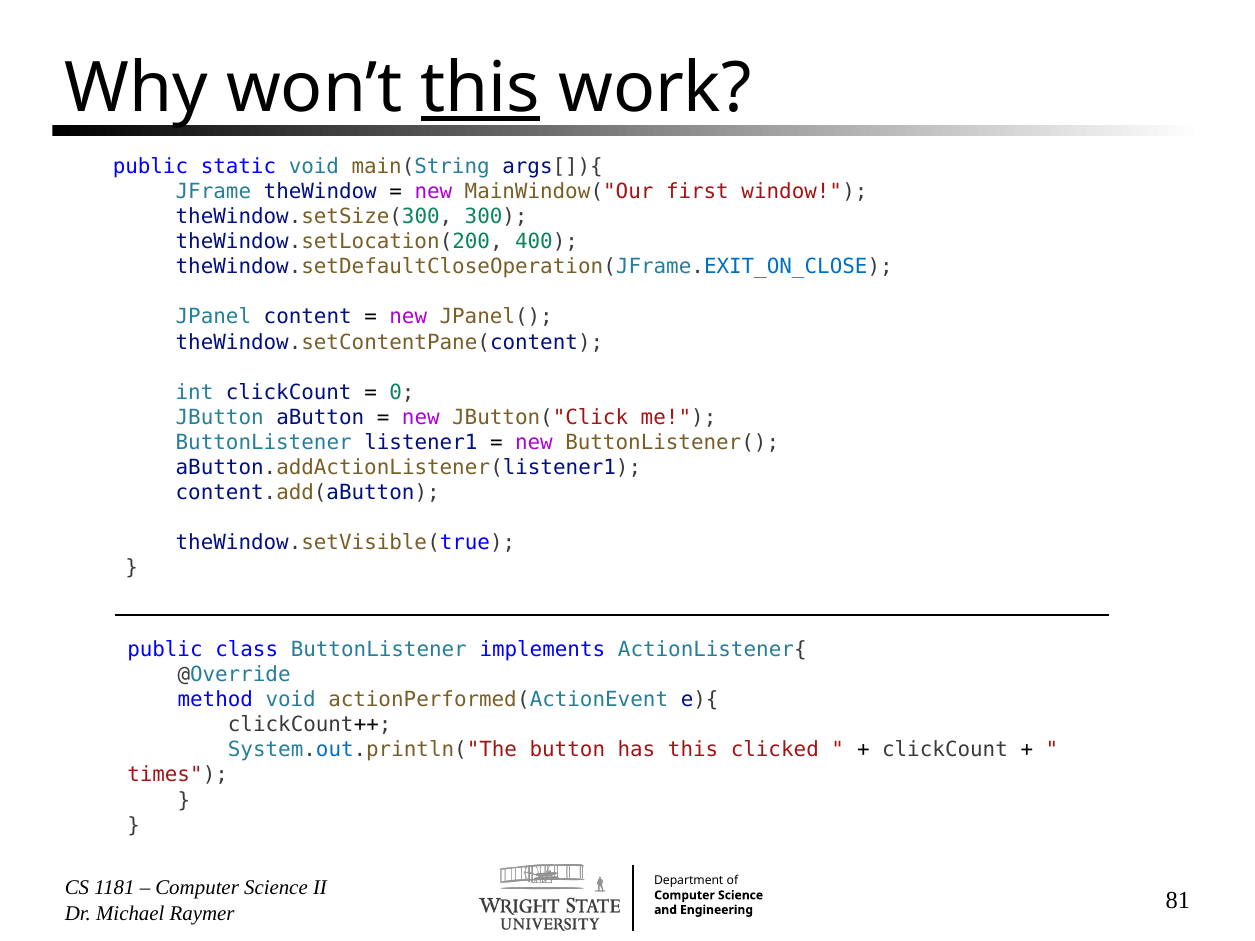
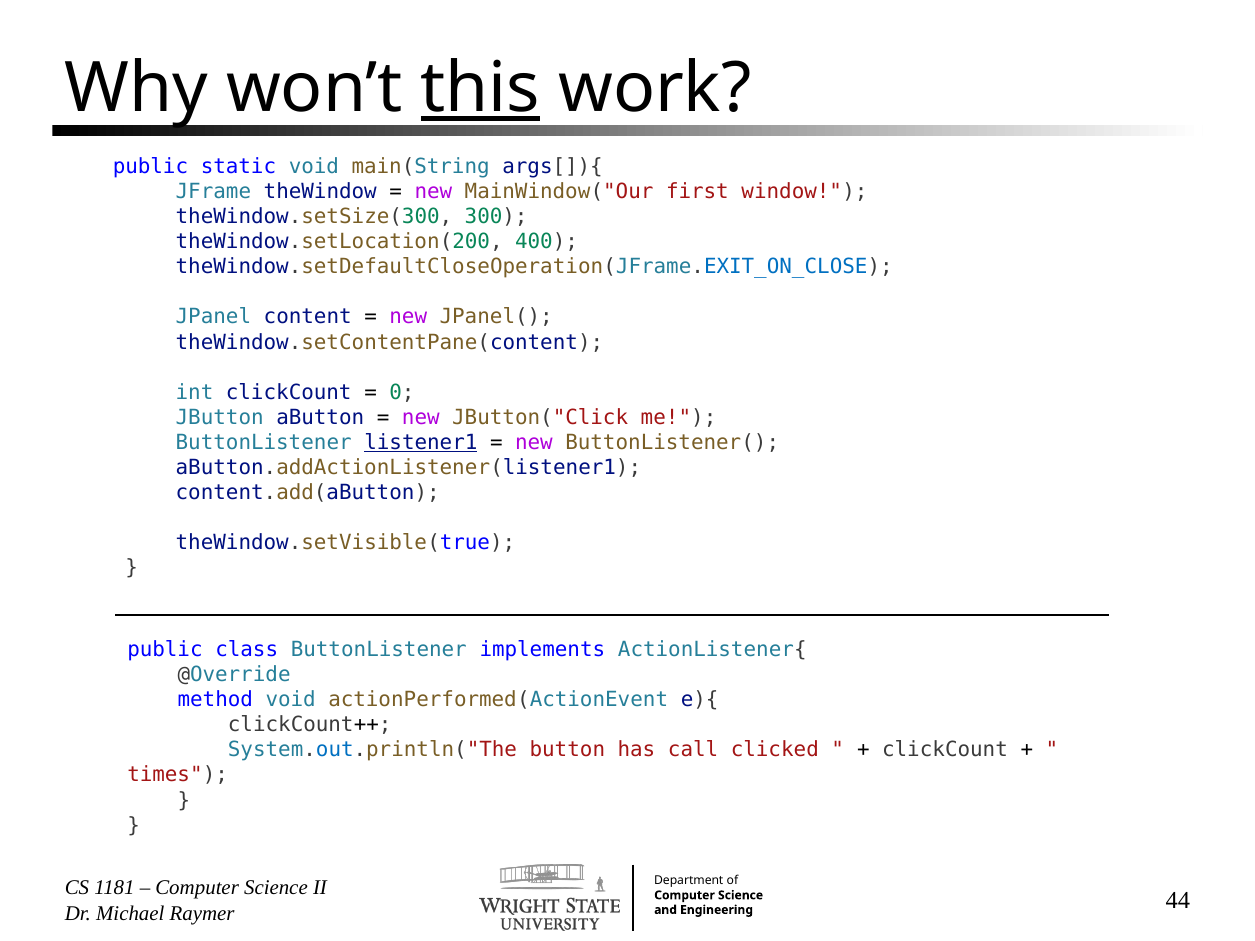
listener1 underline: none -> present (421, 443)
has this: this -> call (693, 750)
81: 81 -> 44 (1178, 901)
